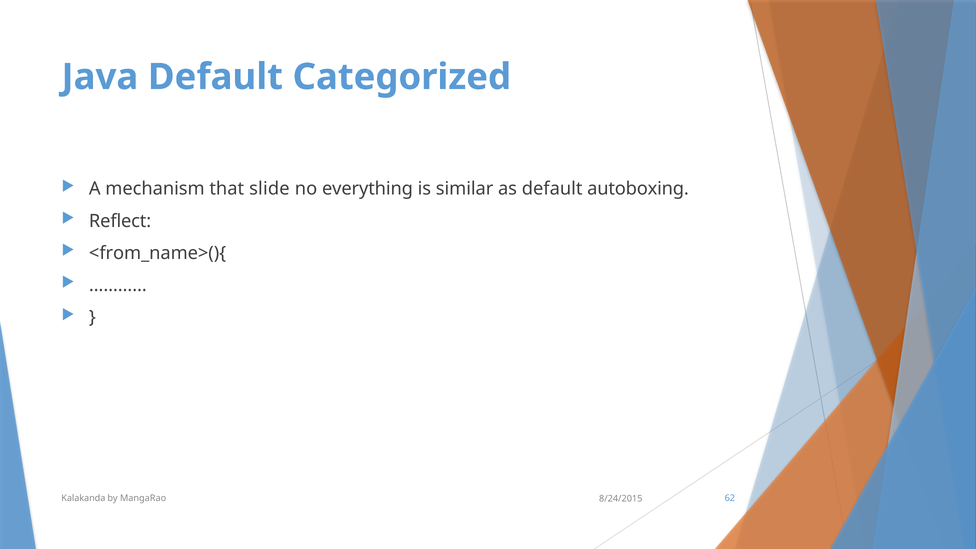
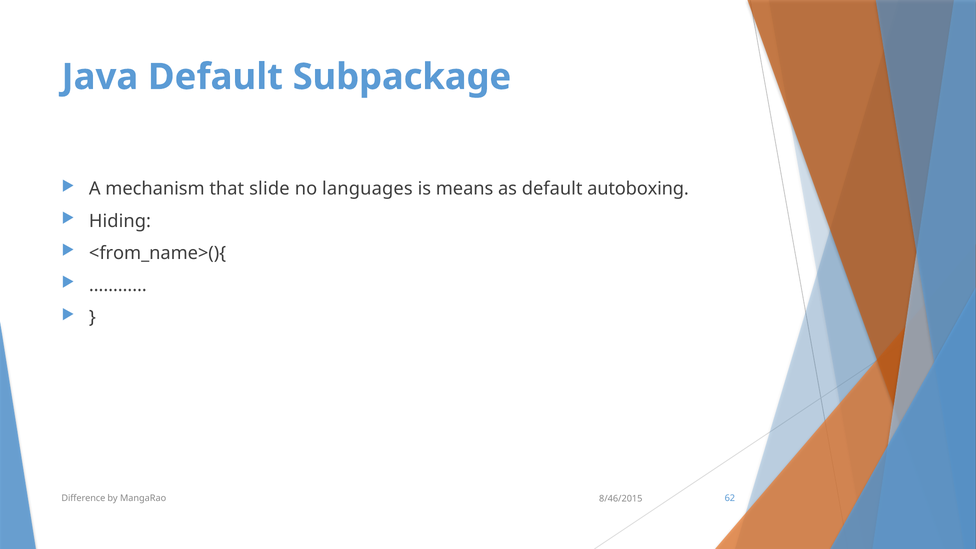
Categorized: Categorized -> Subpackage (402, 77)
everything: everything -> languages (367, 189)
similar: similar -> means (465, 189)
Reflect: Reflect -> Hiding (120, 221)
Kalakanda: Kalakanda -> Difference (83, 498)
8/24/2015: 8/24/2015 -> 8/46/2015 (621, 499)
